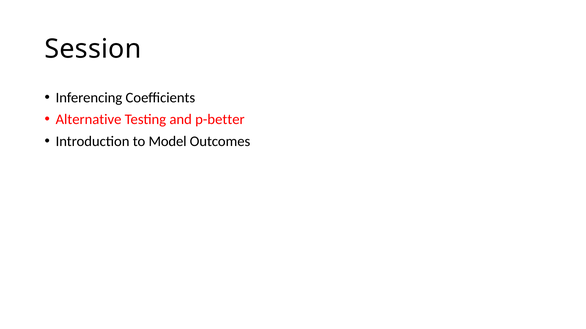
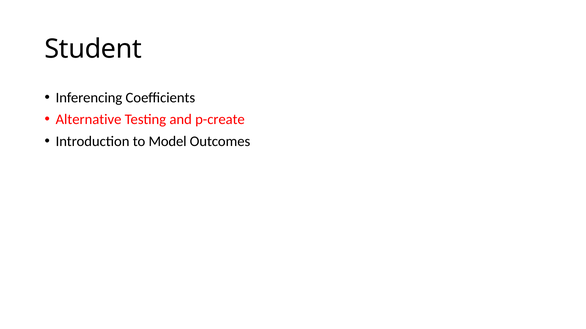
Session: Session -> Student (93, 49)
p-better: p-better -> p-create (220, 120)
